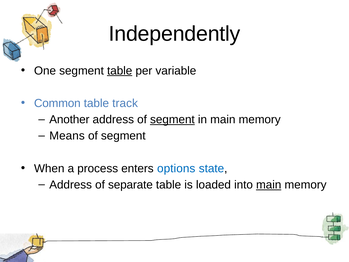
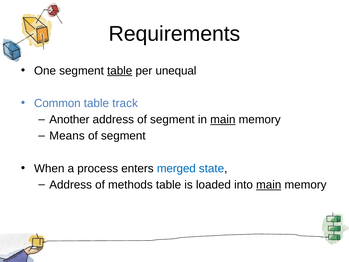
Independently: Independently -> Requirements (174, 34)
variable: variable -> unequal (176, 71)
segment underline: present -> none (172, 119)
main underline: none -> present (223, 119)
options: options -> merged (176, 168)
separate: separate -> methods (130, 185)
